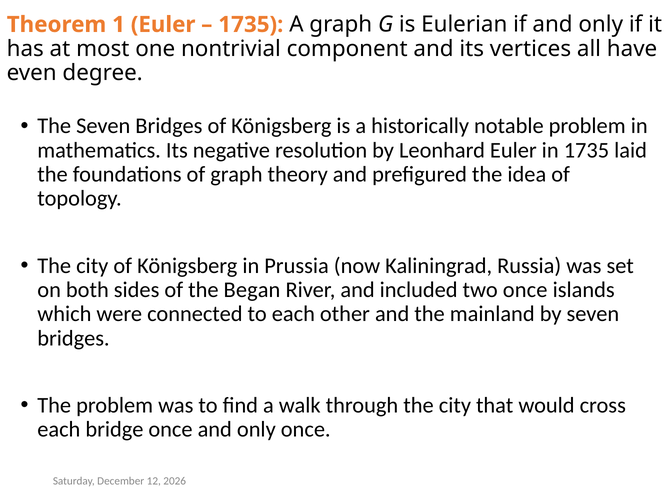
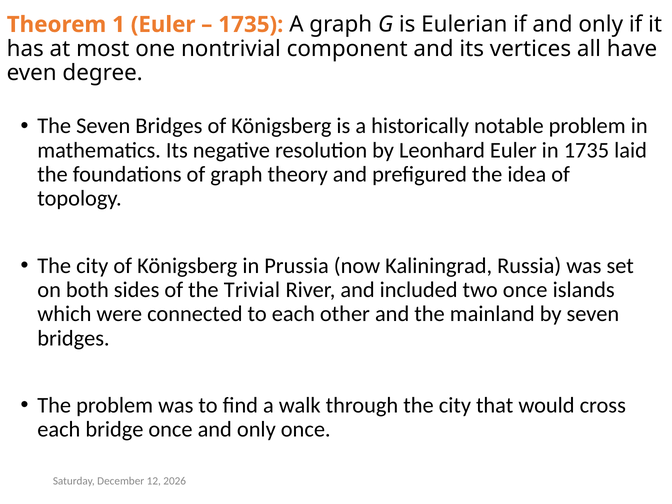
Began: Began -> Trivial (252, 290)
